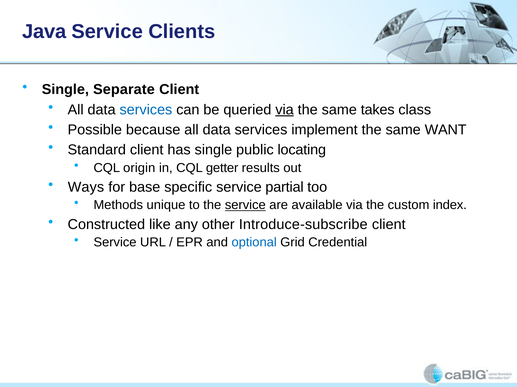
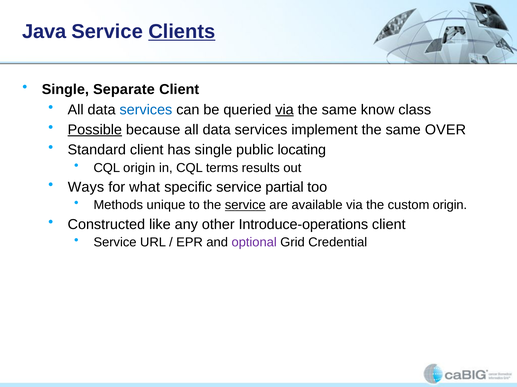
Clients underline: none -> present (182, 32)
takes: takes -> know (378, 110)
Possible underline: none -> present (95, 130)
WANT: WANT -> OVER (445, 130)
getter: getter -> terms (222, 168)
base: base -> what (145, 187)
custom index: index -> origin (450, 205)
Introduce-subscribe: Introduce-subscribe -> Introduce-operations (303, 225)
optional colour: blue -> purple (254, 243)
